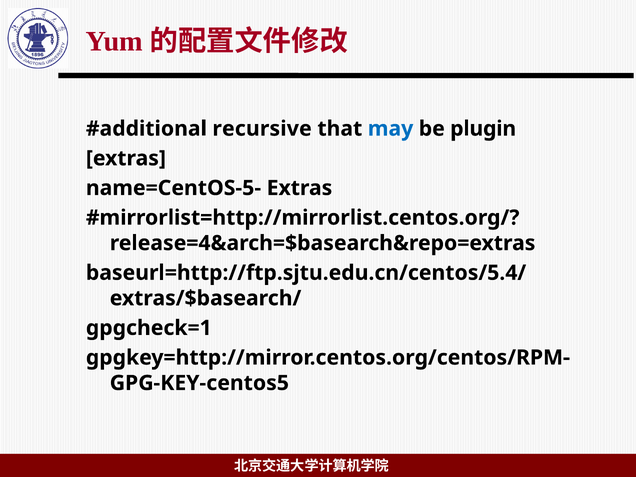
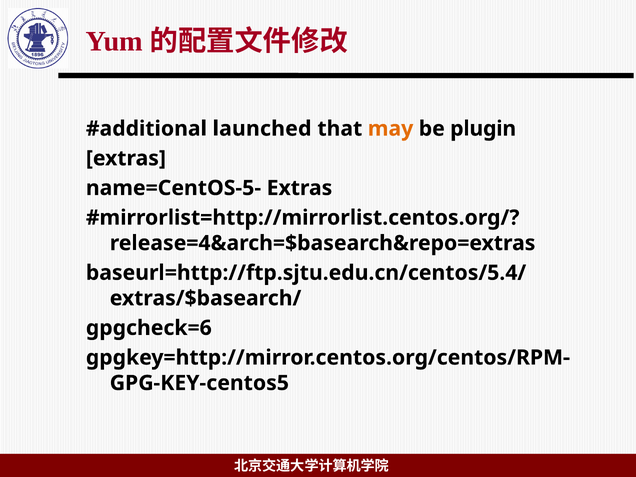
recursive: recursive -> launched (262, 129)
may colour: blue -> orange (391, 129)
gpgcheck=1: gpgcheck=1 -> gpgcheck=6 (149, 328)
